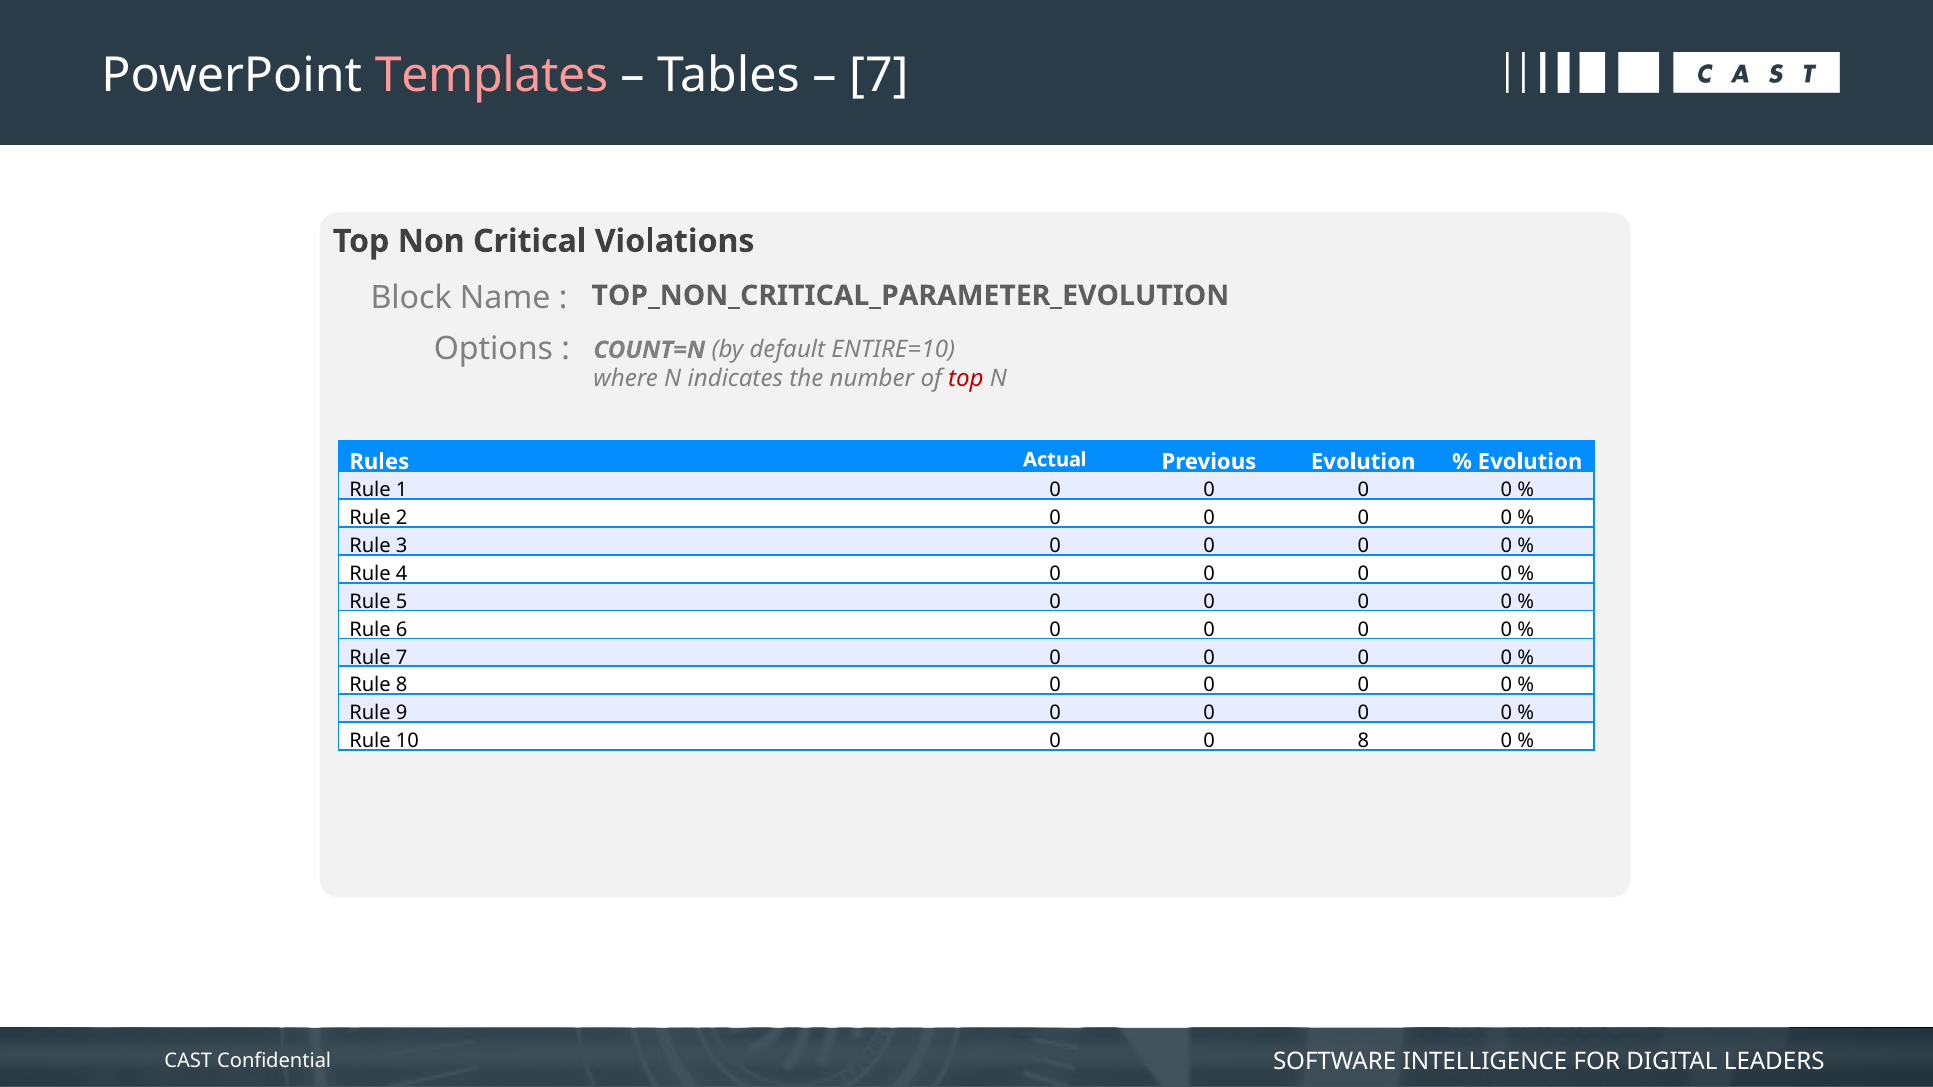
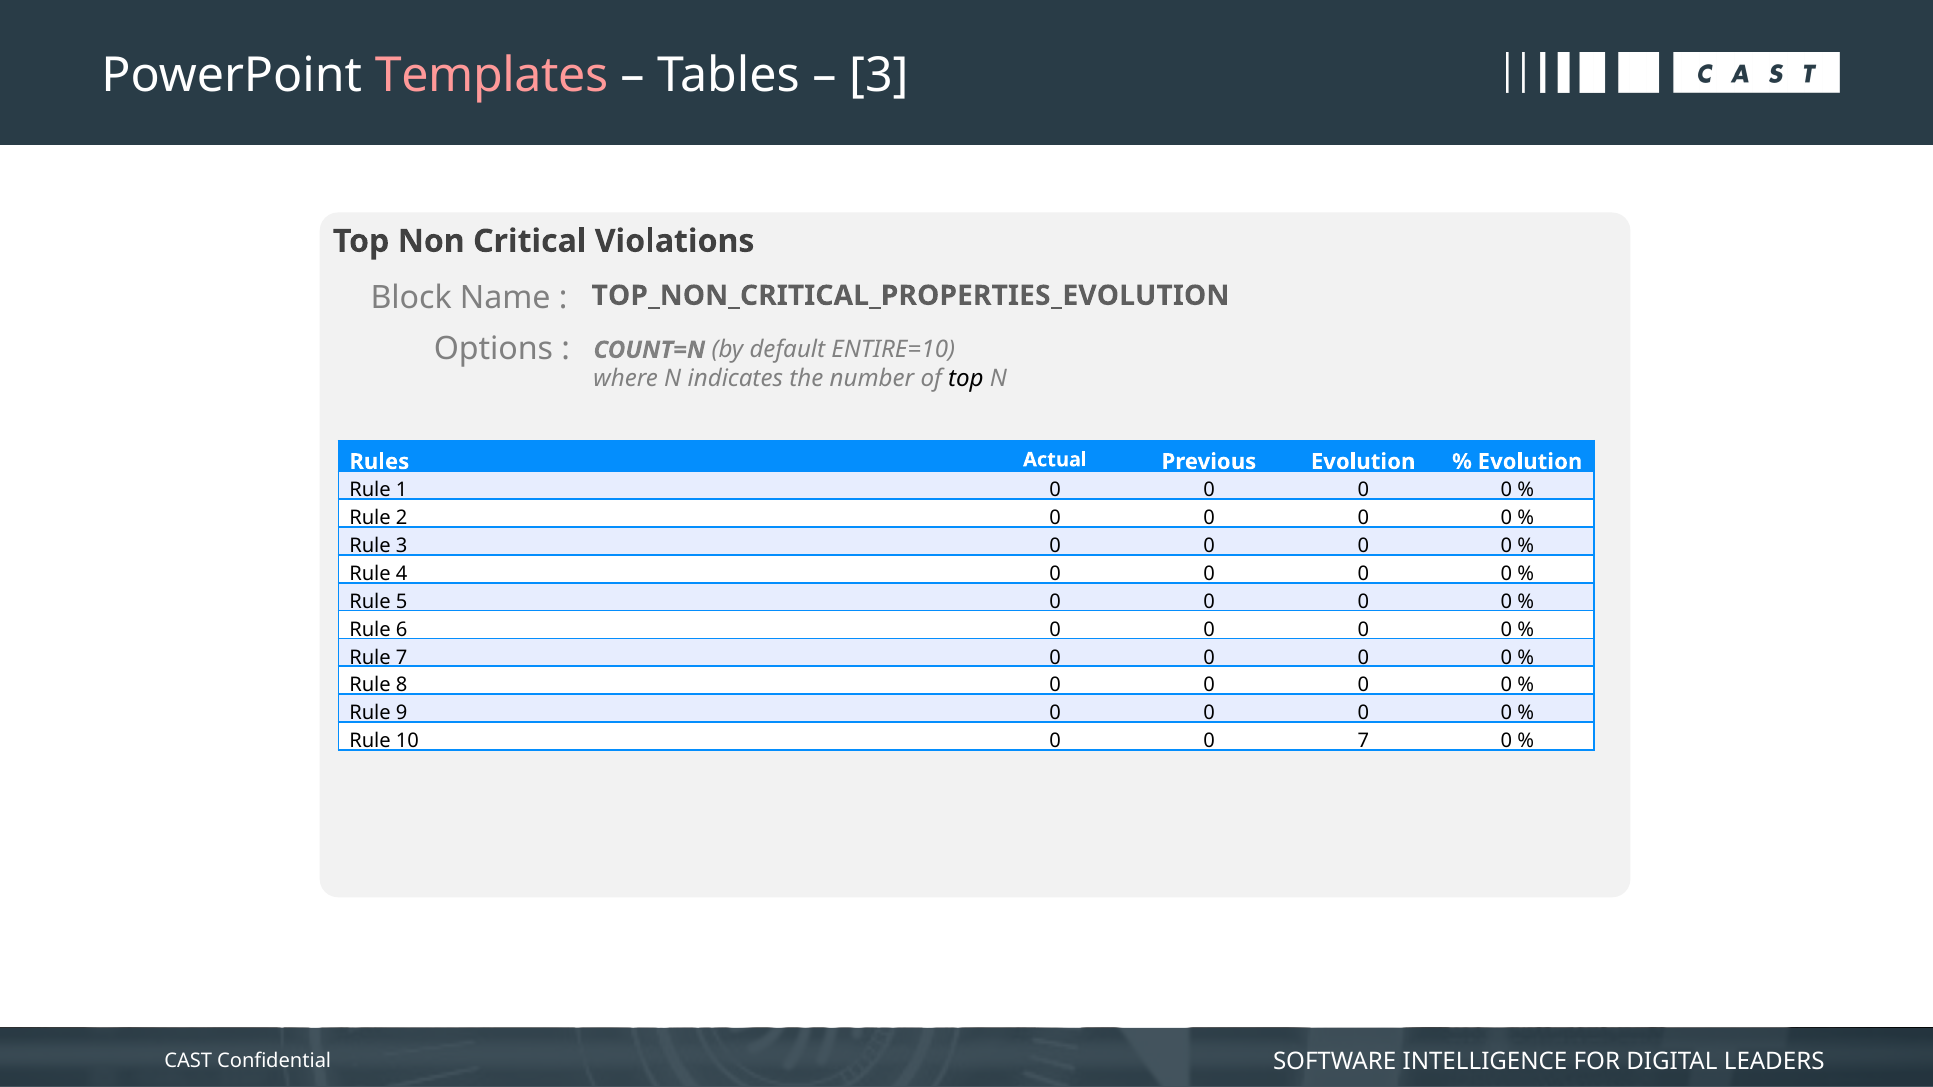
7: 7 -> 3 (879, 75)
TOP_NON_CRITICAL_PARAMETER_EVOLUTION: TOP_NON_CRITICAL_PARAMETER_EVOLUTION -> TOP_NON_CRITICAL_PROPERTIES_EVOLUTION (910, 296)
top colour: red -> black (966, 379)
0 8: 8 -> 7 (1363, 741)
